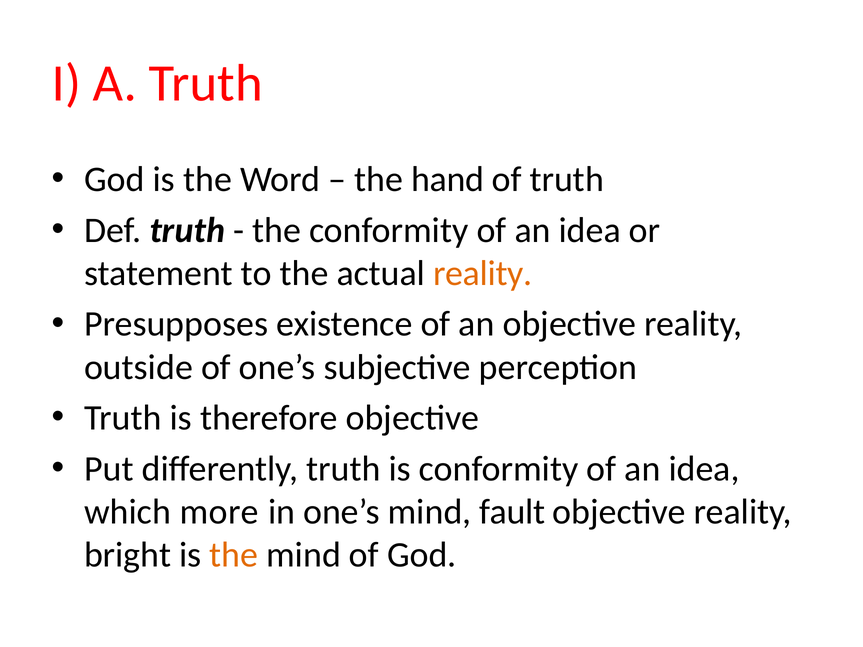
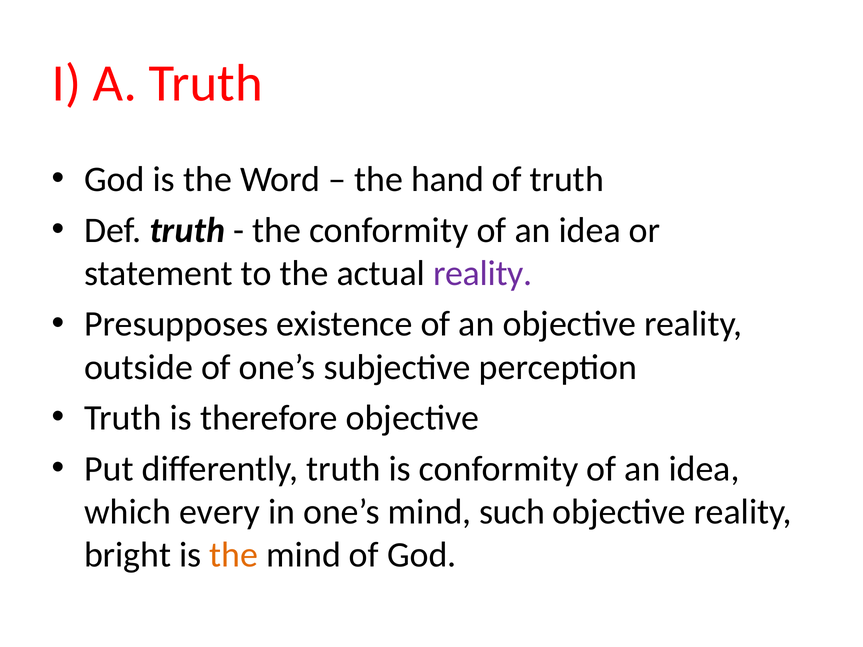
reality colour: orange -> purple (483, 273)
more: more -> every (219, 512)
fault: fault -> such (512, 512)
